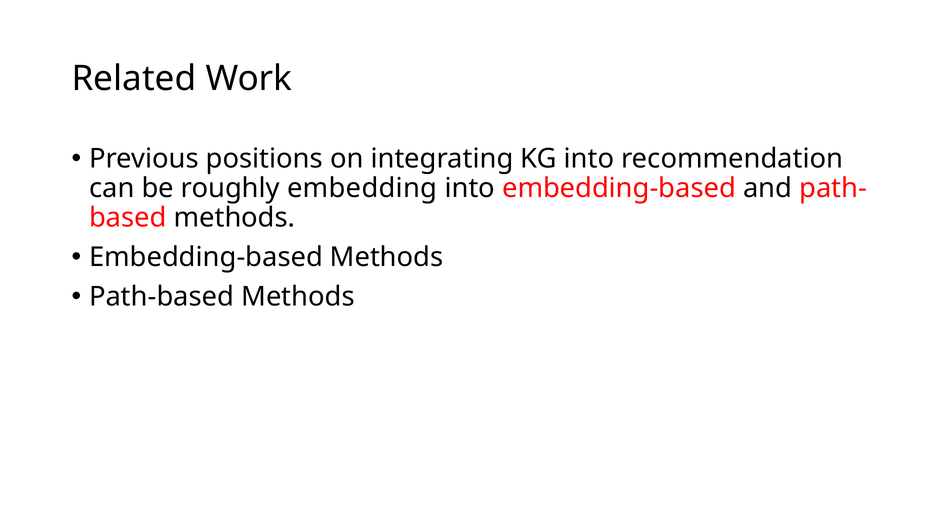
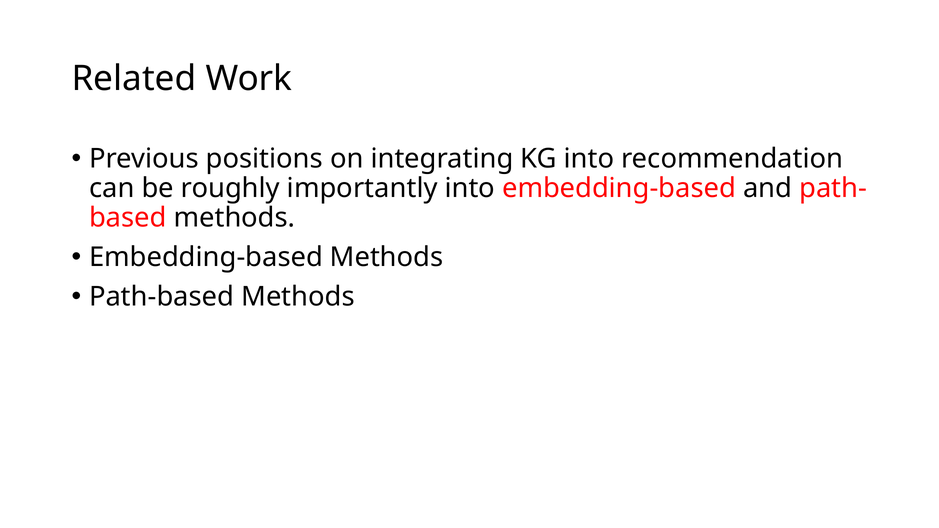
embedding: embedding -> importantly (362, 188)
